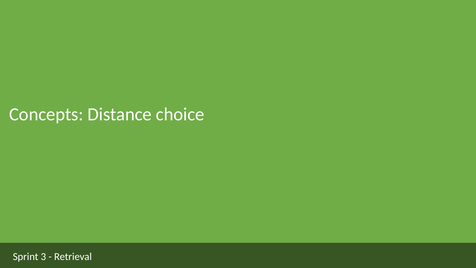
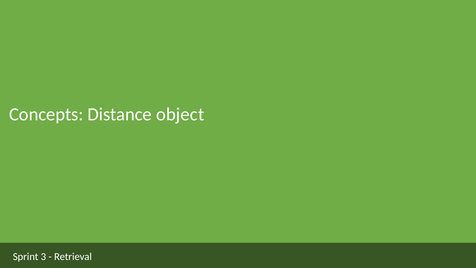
choice: choice -> object (180, 114)
